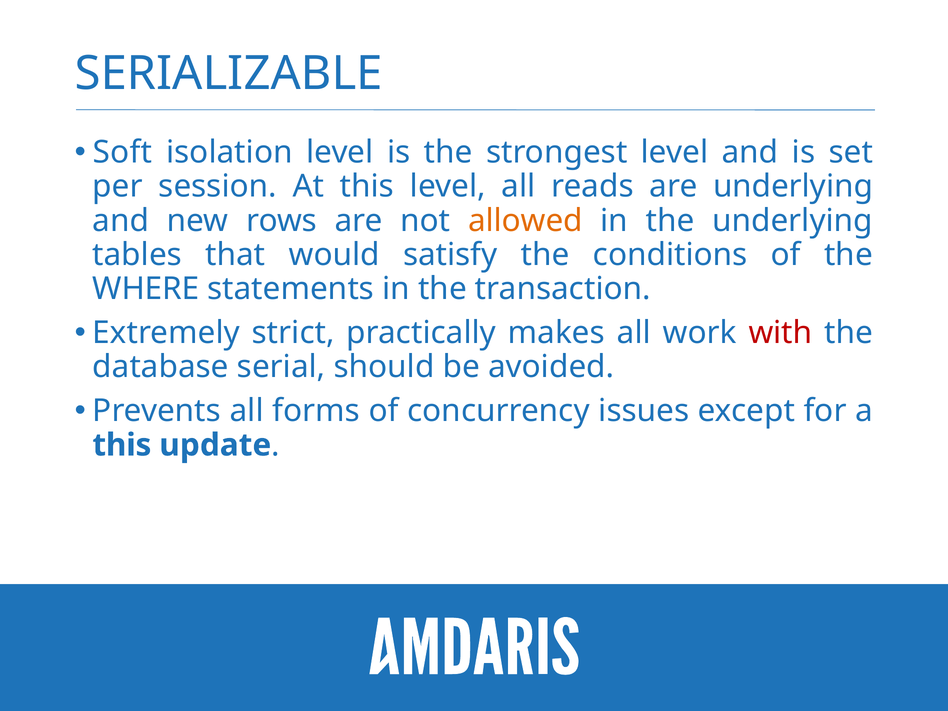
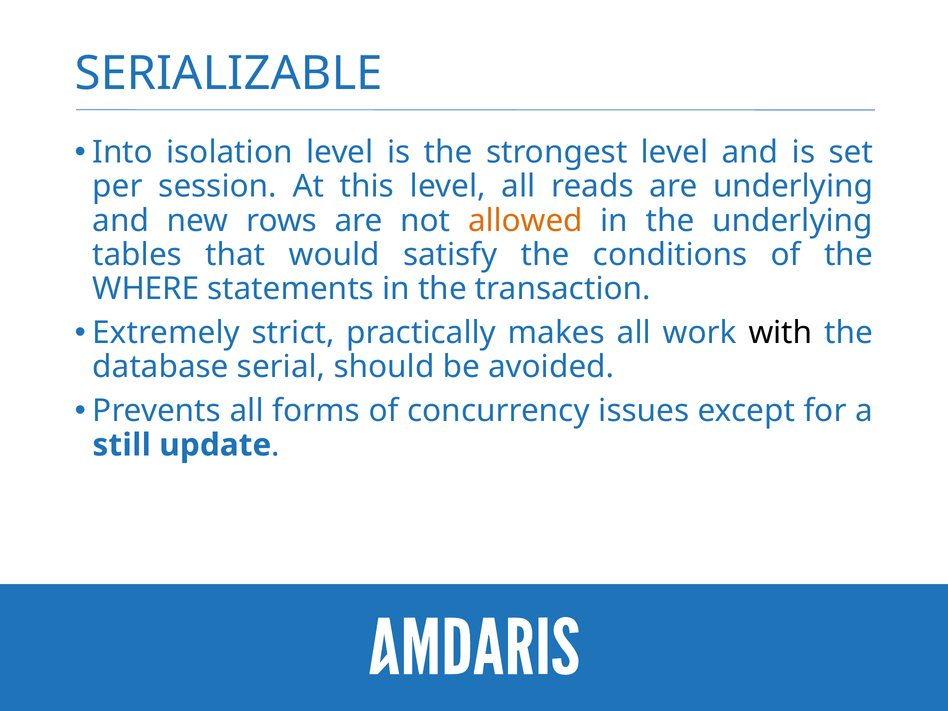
Soft: Soft -> Into (123, 152)
with colour: red -> black (780, 333)
this: this -> still (122, 445)
